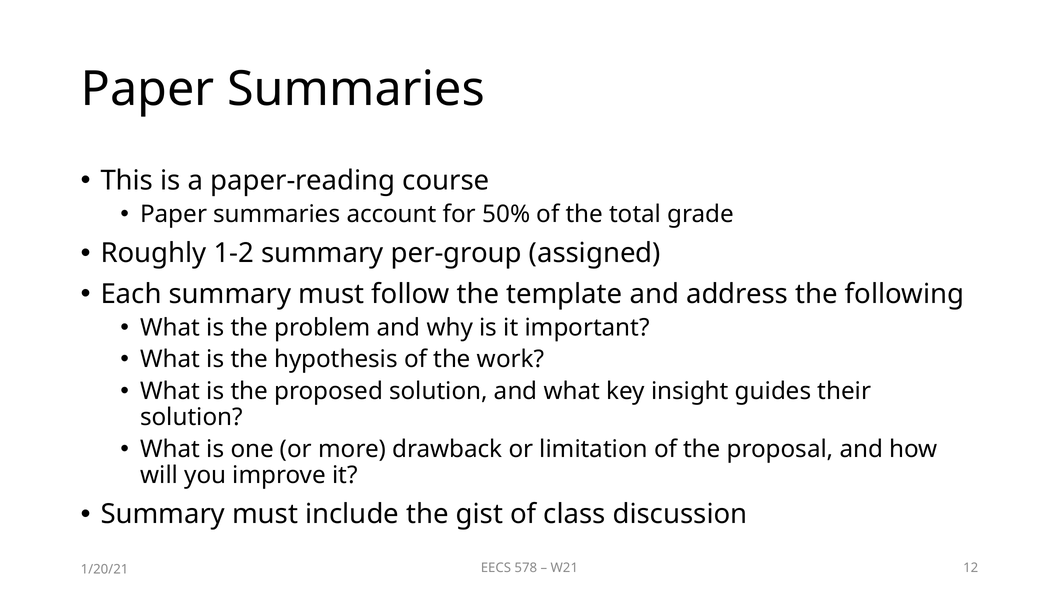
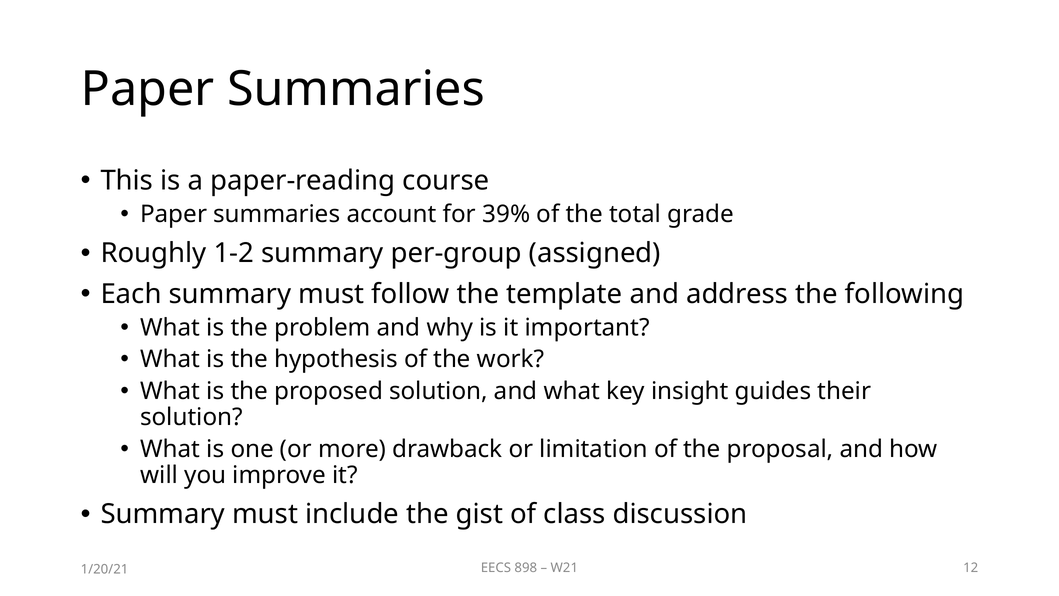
50%: 50% -> 39% (506, 214)
578: 578 -> 898 (526, 568)
